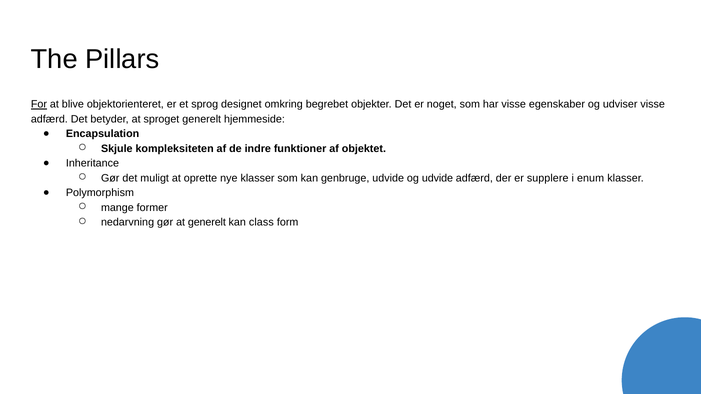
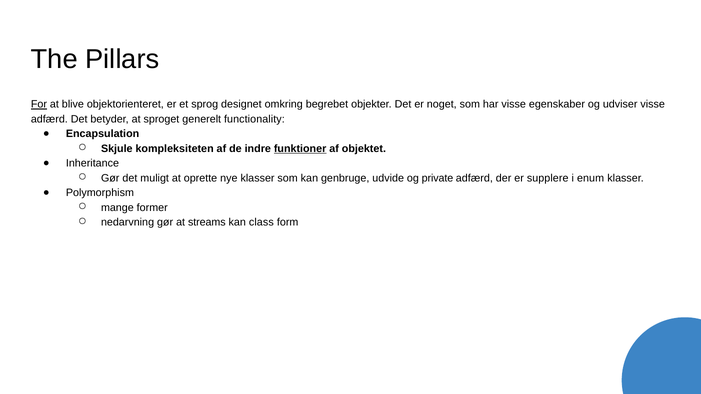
hjemmeside: hjemmeside -> functionality (254, 119)
funktioner underline: none -> present (300, 149)
og udvide: udvide -> private (437, 178)
at generelt: generelt -> streams (207, 223)
